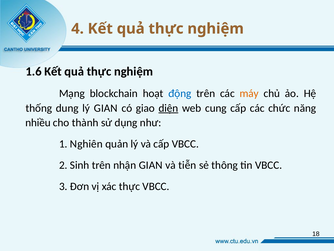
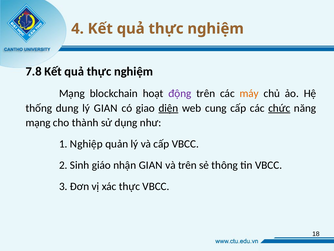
1.6: 1.6 -> 7.8 (34, 71)
động colour: blue -> purple (180, 93)
chức underline: none -> present (279, 108)
nhiều: nhiều -> mạng (38, 123)
Nghiên: Nghiên -> Nghiệp (86, 144)
Sinh trên: trên -> giáo (101, 165)
và tiễn: tiễn -> trên (187, 165)
